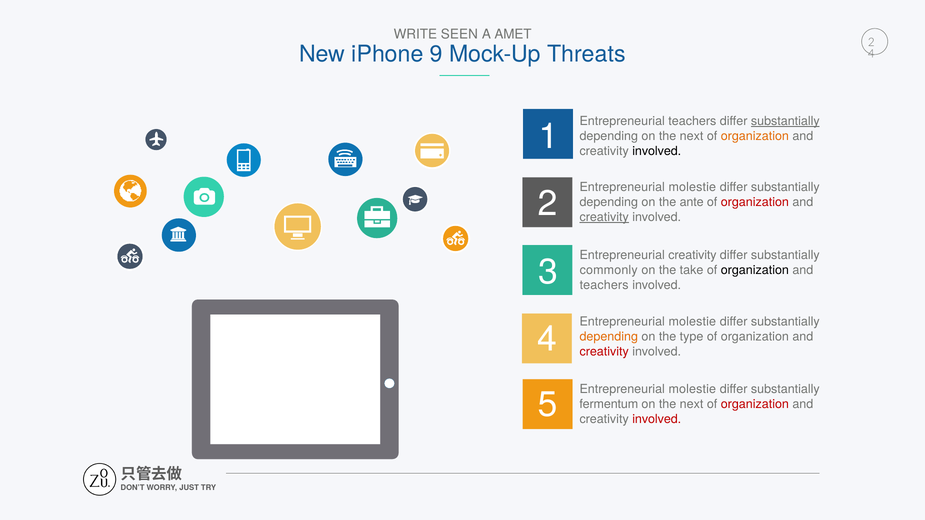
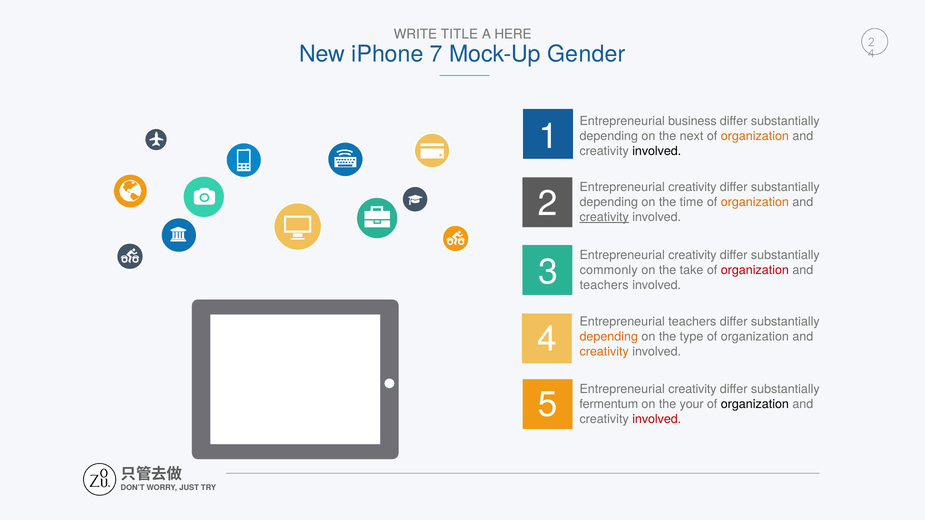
SEEN: SEEN -> TITLE (459, 34)
AMET: AMET -> HERE (513, 34)
9: 9 -> 7 (436, 54)
Threats: Threats -> Gender (586, 54)
Entrepreneurial teachers: teachers -> business (692, 121)
substantially underline: present -> none (785, 121)
molestie: molestie -> creativity (692, 187)
ante: ante -> time (692, 202)
organization colour: red -> orange (755, 202)
organization colour: black -> red (755, 270)
molestie: molestie -> teachers (692, 322)
creativity colour: red -> orange (604, 352)
molestie: molestie -> creativity (692, 389)
next: next -> your (692, 404)
organization colour: red -> black (755, 404)
